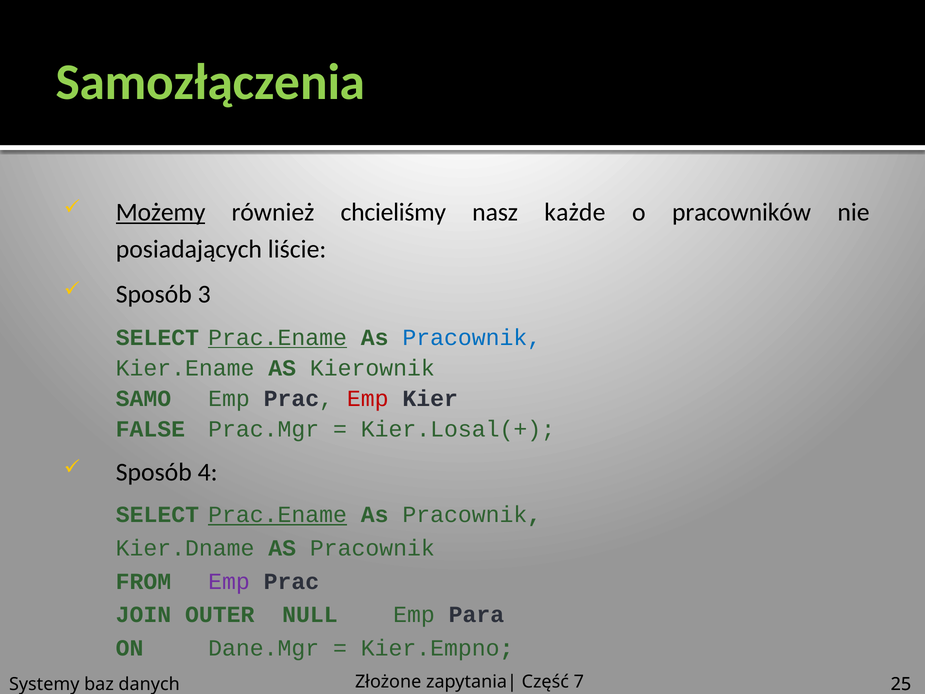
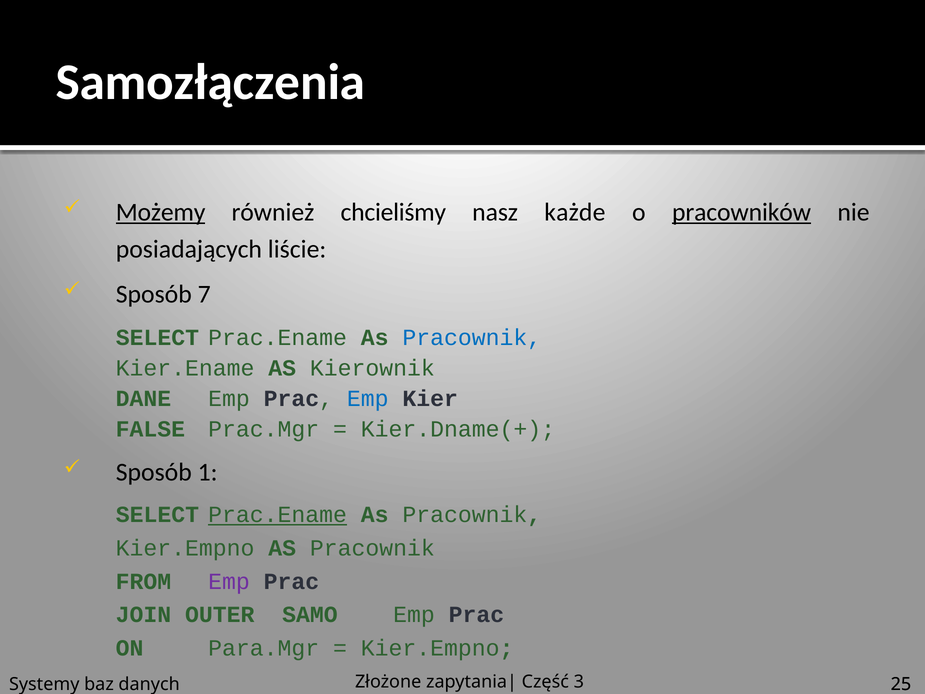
Samozłączenia colour: light green -> white (210, 82)
pracowników underline: none -> present (742, 212)
3: 3 -> 7 (204, 294)
Prac.Ename underline: present -> none (278, 337)
SAMO: SAMO -> DANE (143, 398)
Emp colour: red -> blue (368, 398)
Kier.Losal(+: Kier.Losal(+ -> Kier.Dname(+ (458, 429)
4: 4 -> 1 (208, 472)
Kier.Dname: Kier.Dname -> Kier.Empno (185, 548)
NULL: NULL -> SAMO (310, 615)
Para: Para -> Prac (476, 615)
Dane.Mgr: Dane.Mgr -> Para.Mgr (264, 648)
7: 7 -> 3 (579, 681)
